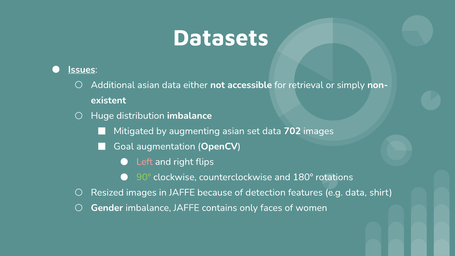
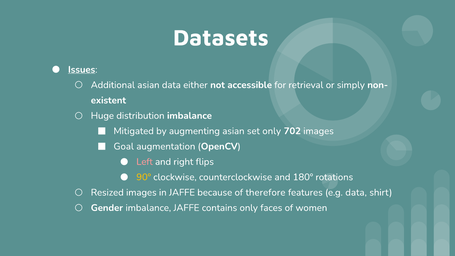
set data: data -> only (272, 131)
90º colour: light green -> yellow (144, 177)
detection: detection -> therefore (265, 192)
